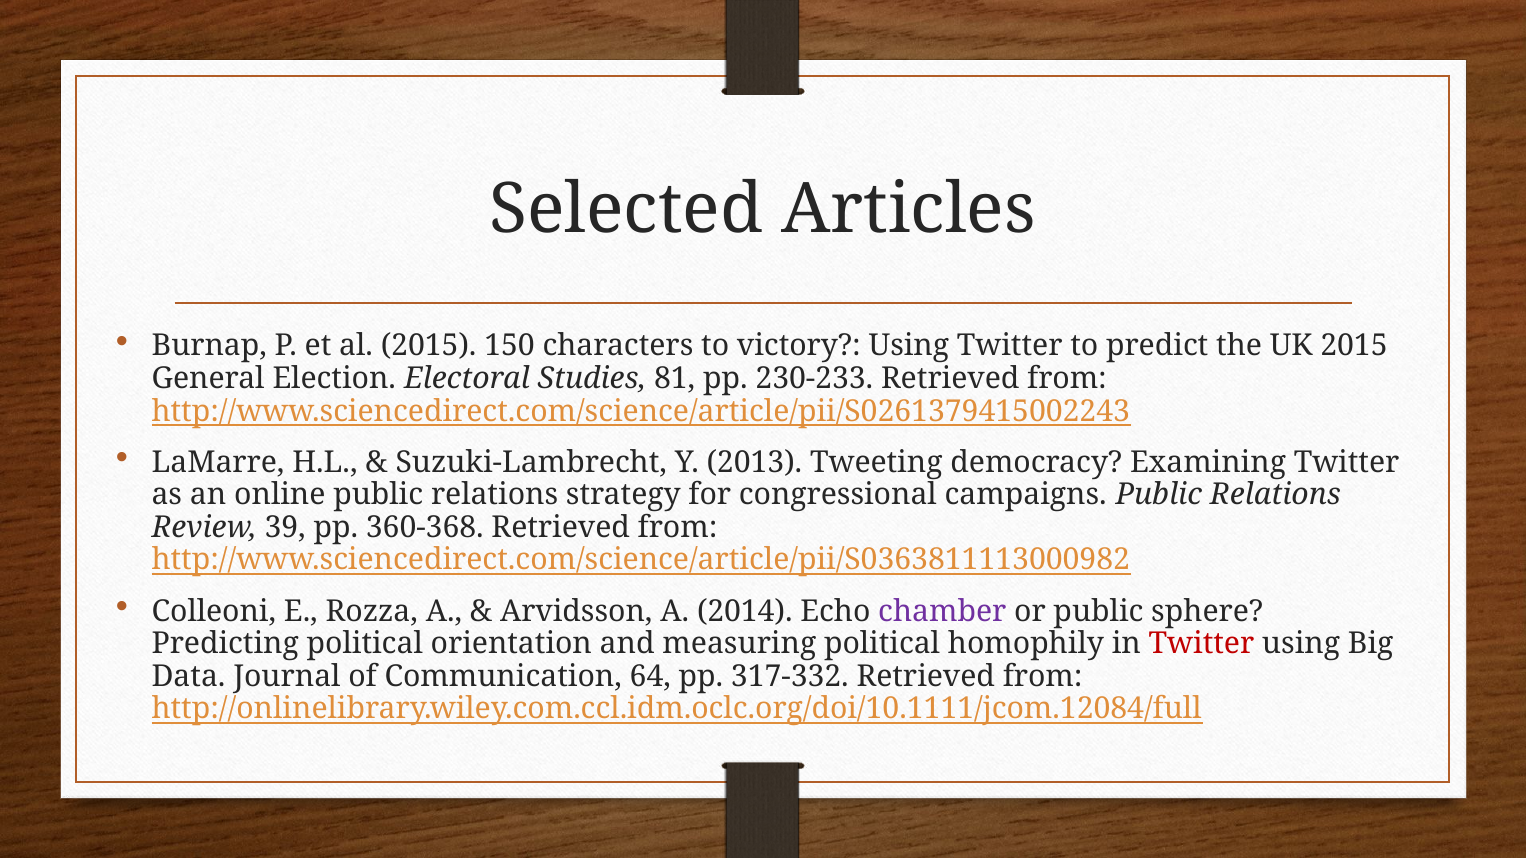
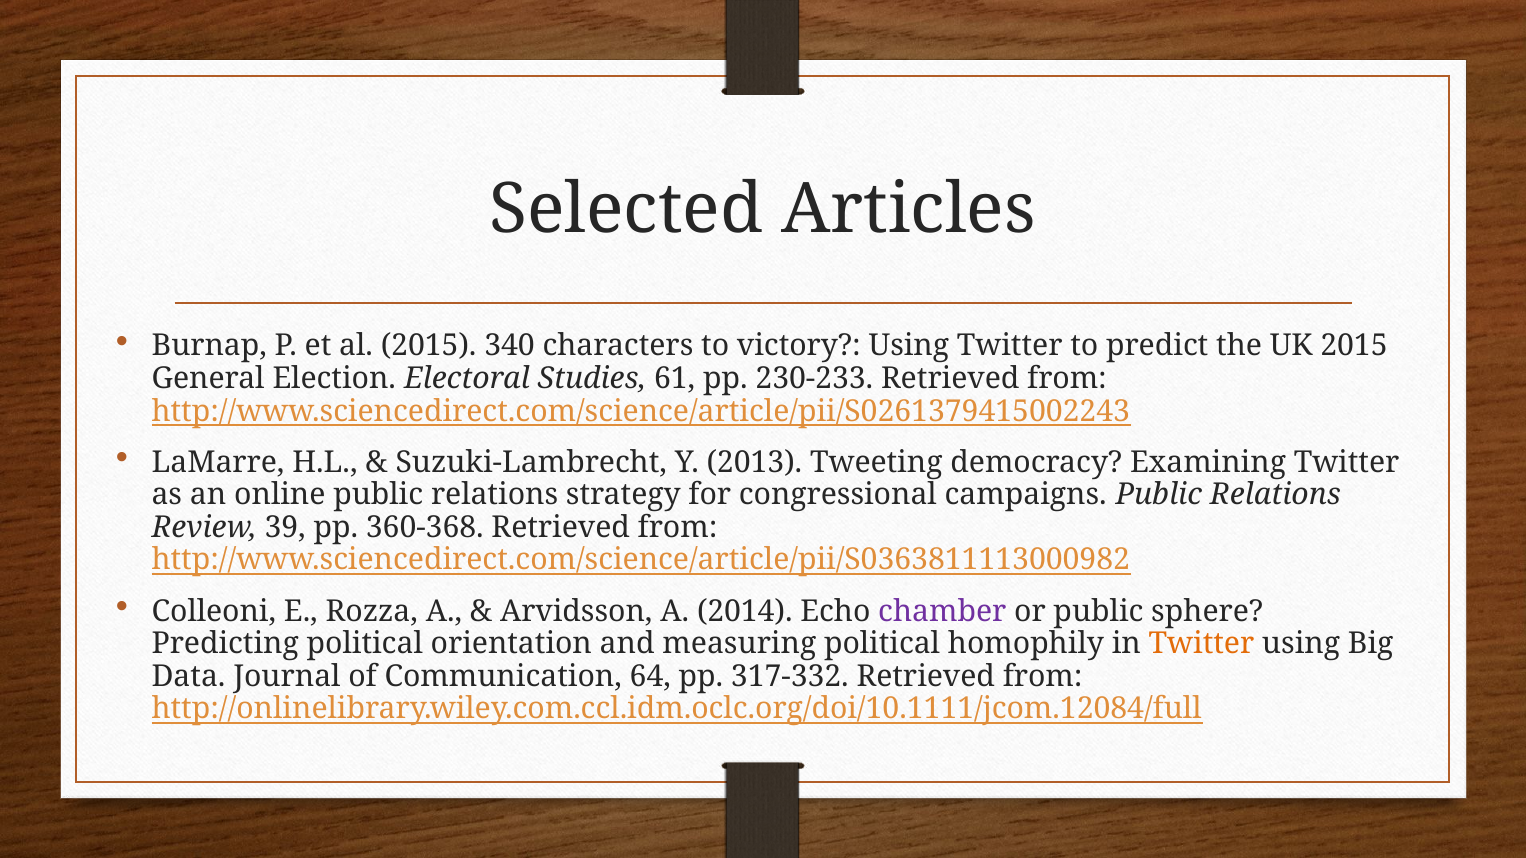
150: 150 -> 340 (510, 346)
81: 81 -> 61 (675, 379)
Twitter colour: red -> orange (1202, 644)
